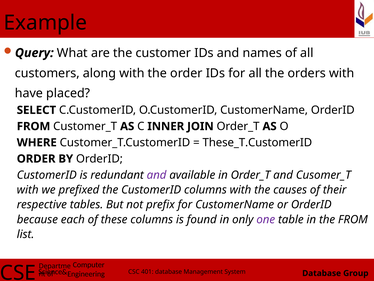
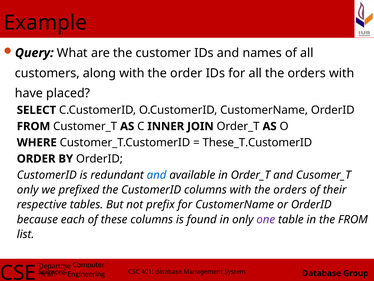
and colour: purple -> blue (157, 175)
with: with -> only (28, 190)
with the causes: causes -> orders (290, 190)
